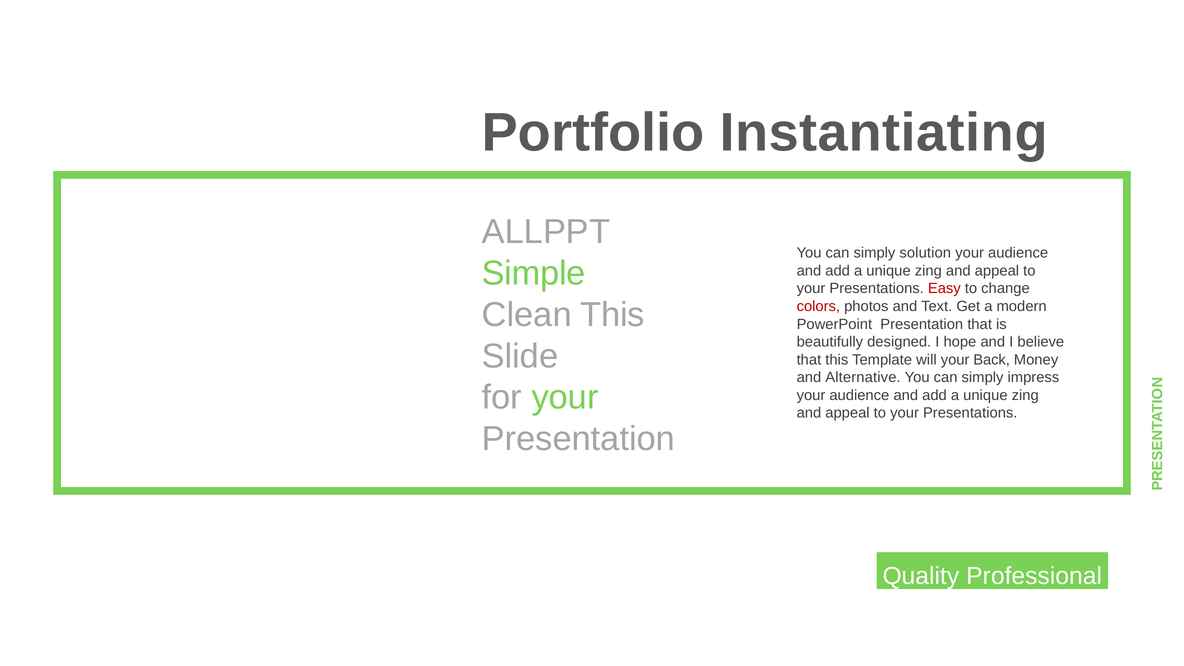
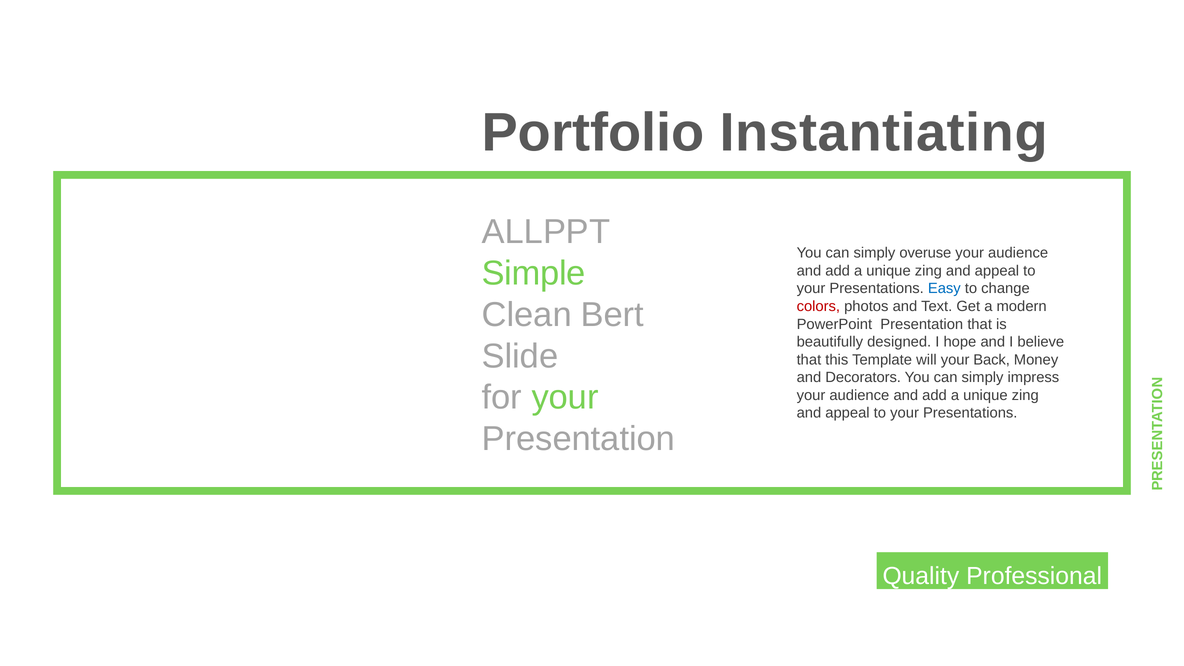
solution: solution -> overuse (925, 253)
Easy colour: red -> blue (944, 289)
Clean This: This -> Bert (612, 315)
Alternative: Alternative -> Decorators (863, 377)
